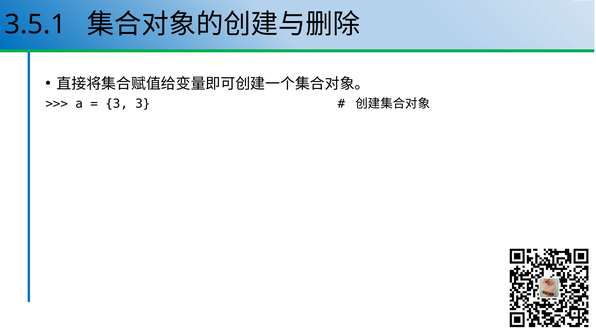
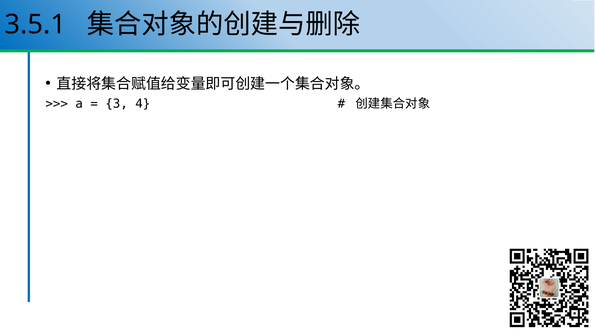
3 3: 3 -> 4 (143, 104)
